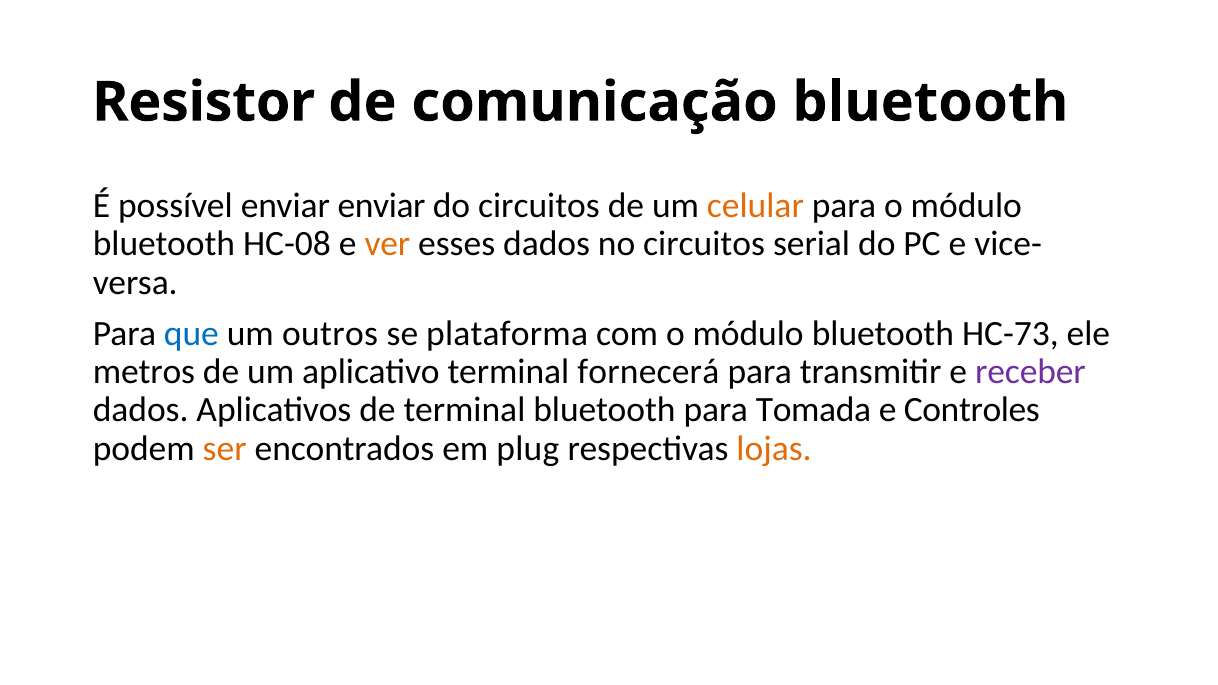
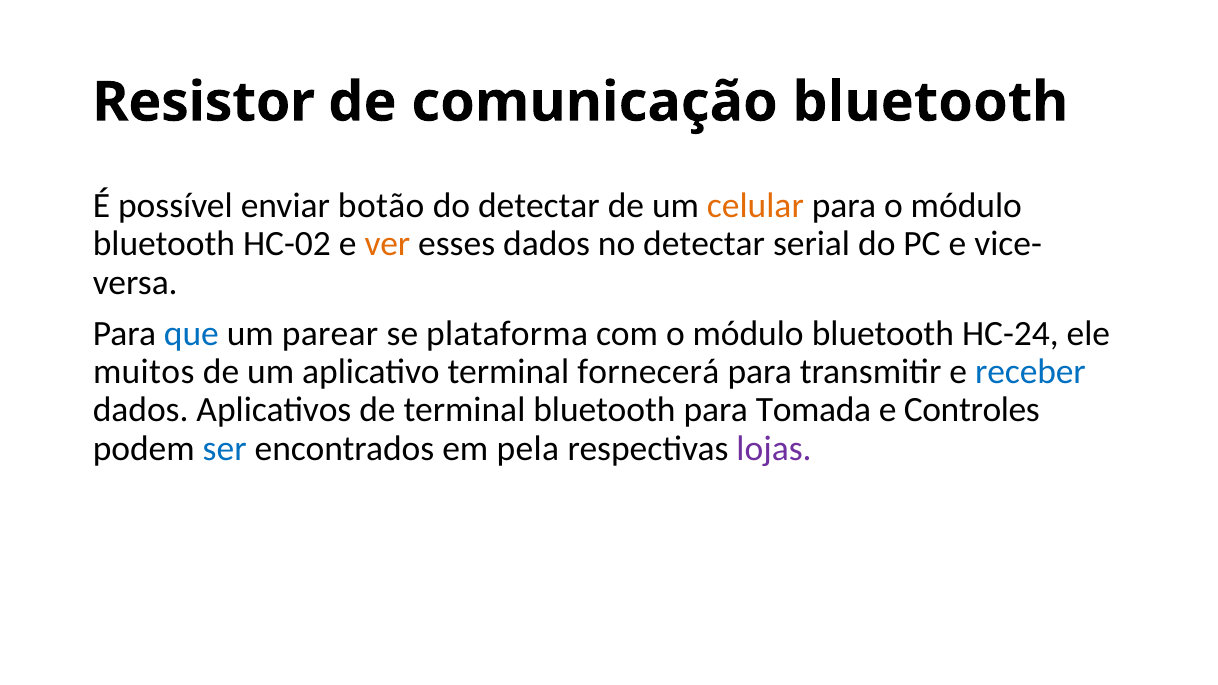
enviar enviar: enviar -> botão (381, 206)
do circuitos: circuitos -> detectar (539, 206)
HC-08: HC-08 -> HC-02 (287, 244)
no circuitos: circuitos -> detectar (704, 244)
outros: outros -> parear (330, 333)
HC-73: HC-73 -> HC-24 (1010, 333)
metros: metros -> muitos (144, 372)
receber colour: purple -> blue (1030, 372)
ser colour: orange -> blue (225, 448)
plug: plug -> pela (528, 448)
lojas colour: orange -> purple (774, 448)
